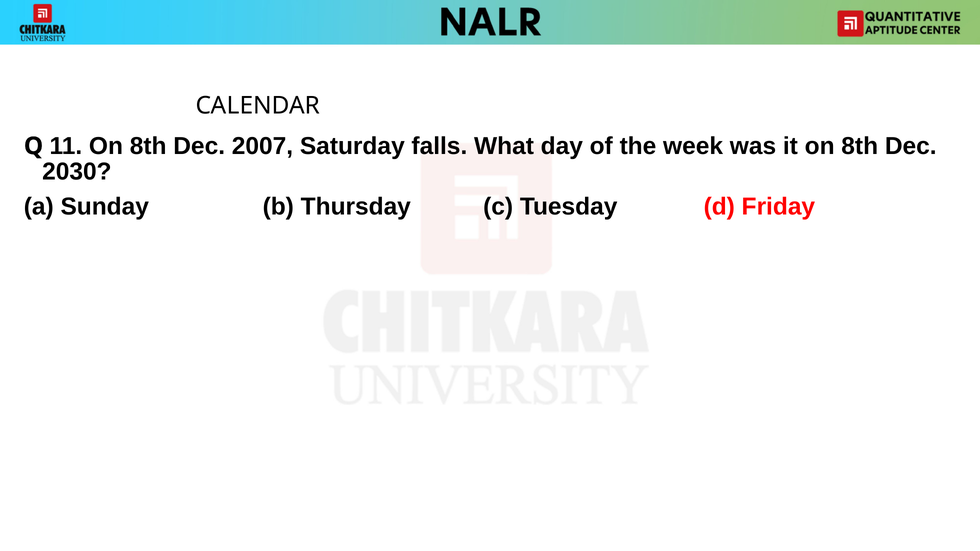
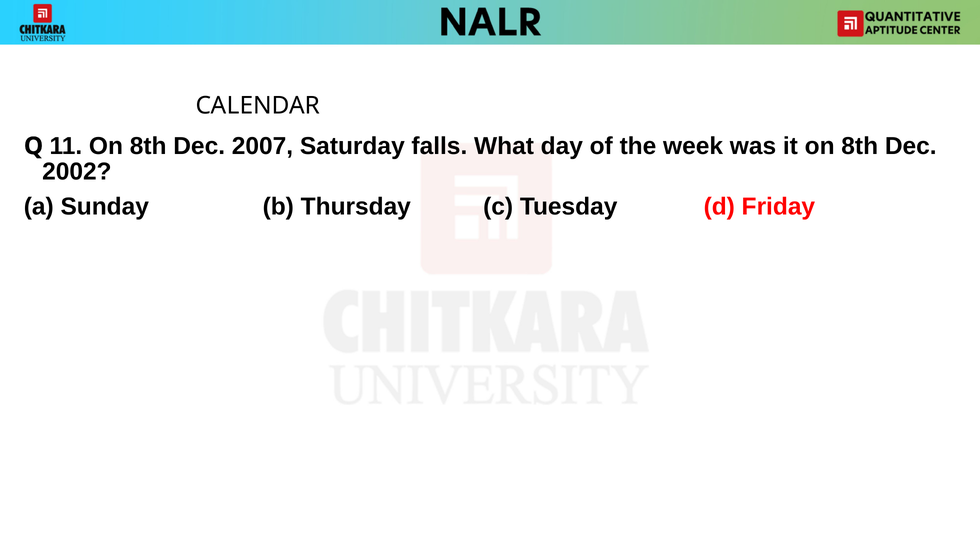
2030: 2030 -> 2002 (77, 172)
